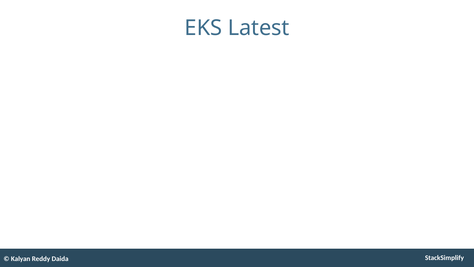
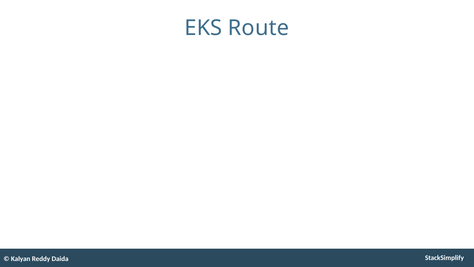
Latest: Latest -> Route (258, 28)
